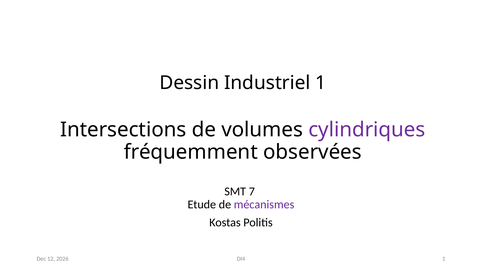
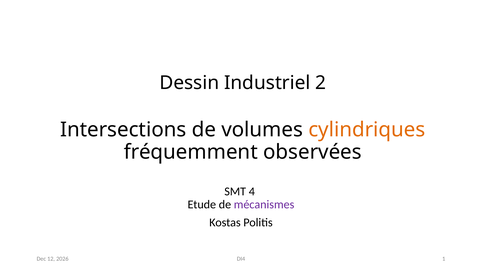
Industriel 1: 1 -> 2 (321, 83)
cylindriques colour: purple -> orange (367, 130)
7: 7 -> 4 (252, 192)
